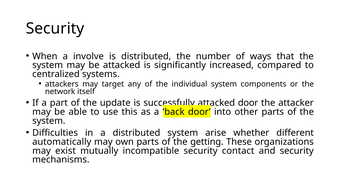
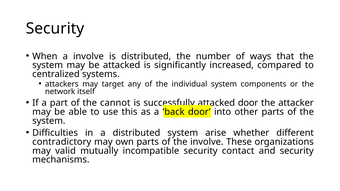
update: update -> cannot (115, 103)
automatically: automatically -> contradictory (62, 142)
the getting: getting -> involve (207, 142)
exist: exist -> valid (66, 151)
